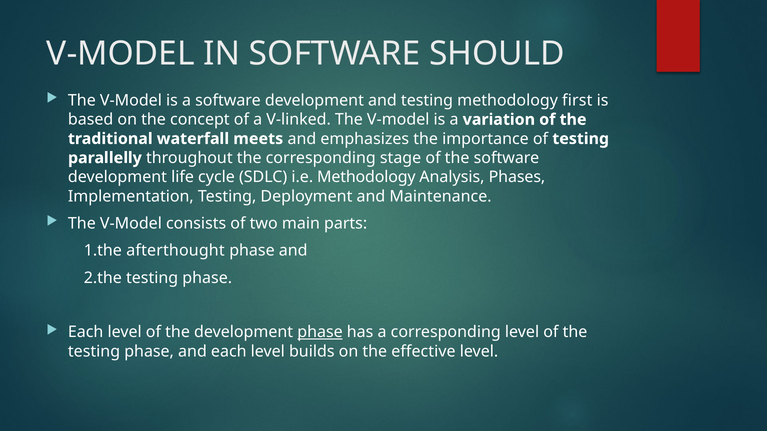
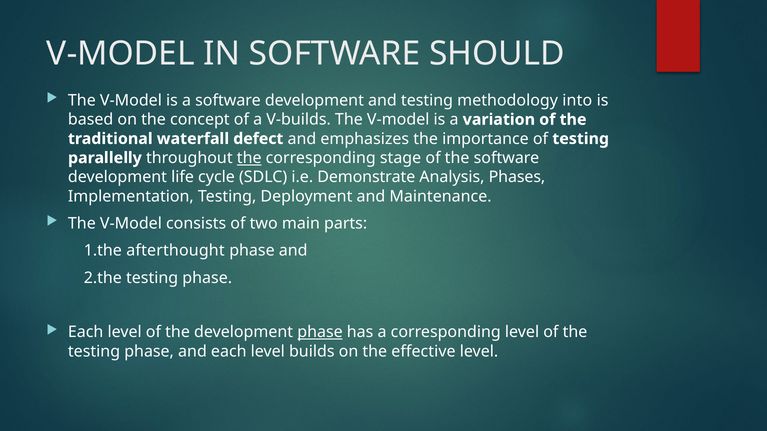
first: first -> into (577, 100)
V-linked: V-linked -> V-builds (299, 120)
meets: meets -> defect (258, 139)
the underline: none -> present (249, 158)
i.e Methodology: Methodology -> Demonstrate (366, 177)
